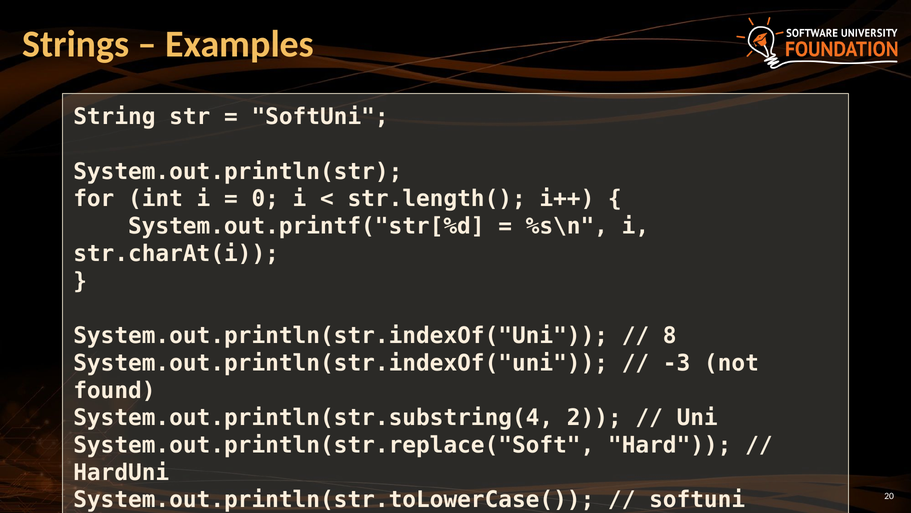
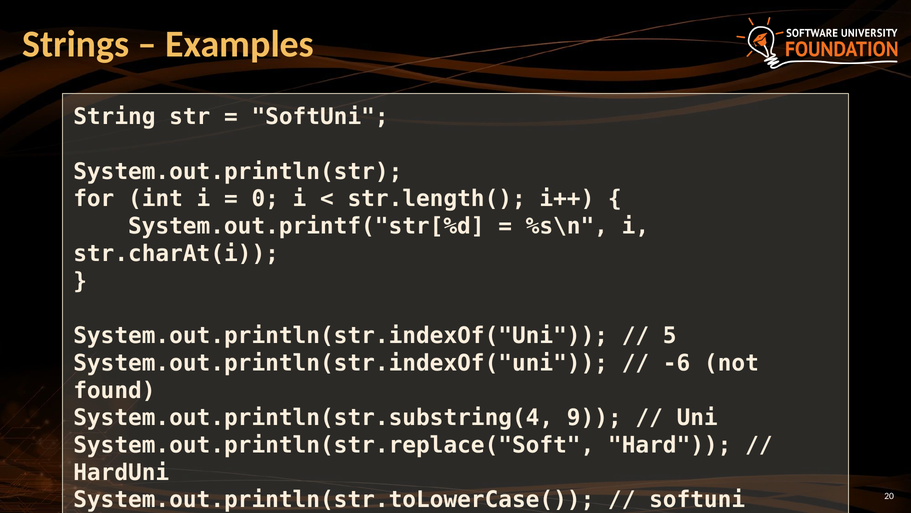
8: 8 -> 5 (670, 335)
-3: -3 -> -6 (677, 363)
2: 2 -> 9 (594, 417)
